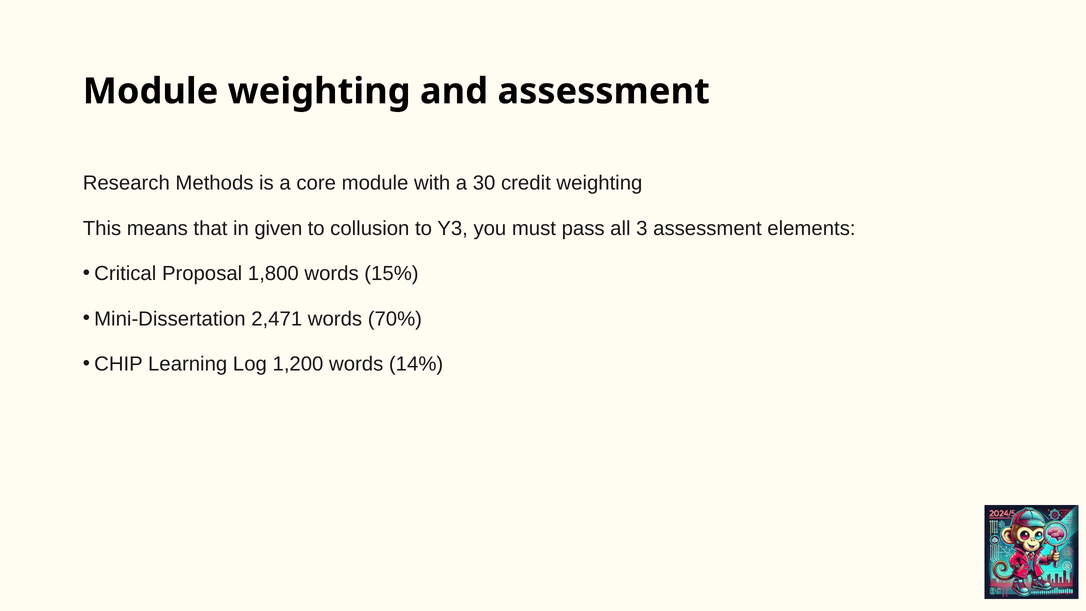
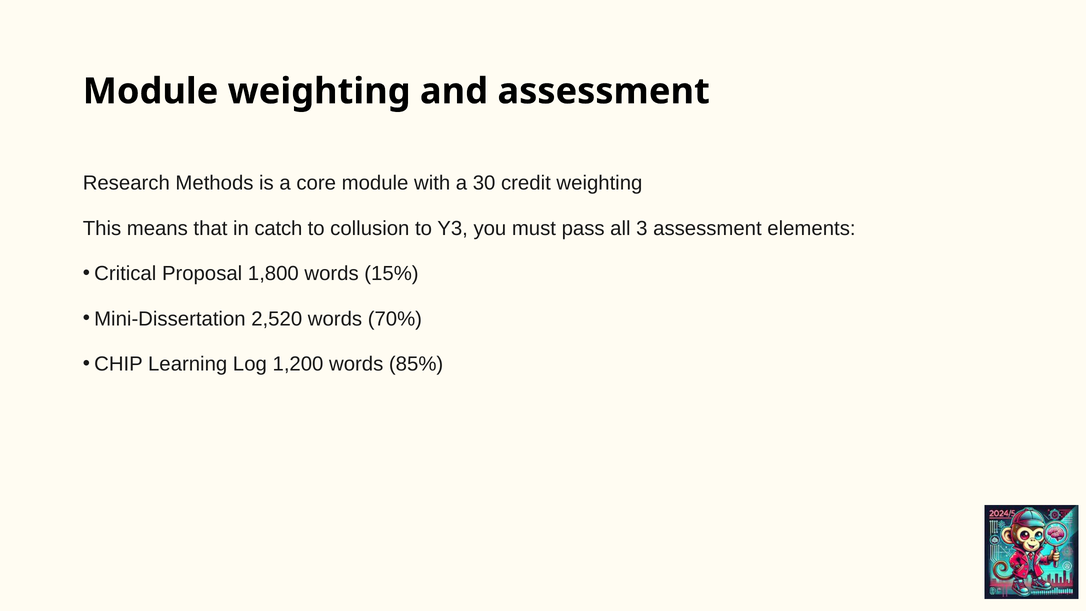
given: given -> catch (278, 228)
2,471: 2,471 -> 2,520 (277, 319)
14%: 14% -> 85% (416, 364)
